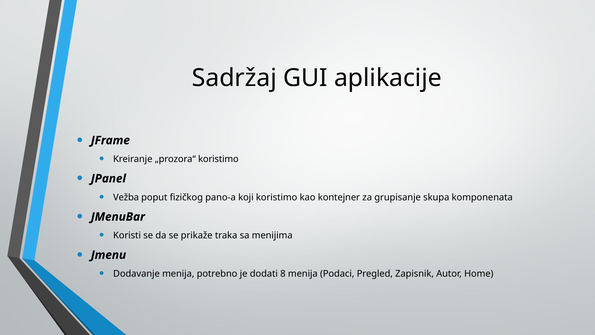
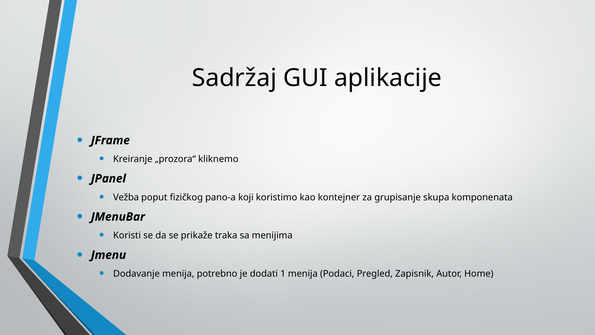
„prozora“ koristimo: koristimo -> kliknemo (218, 159)
8: 8 -> 1 (283, 273)
